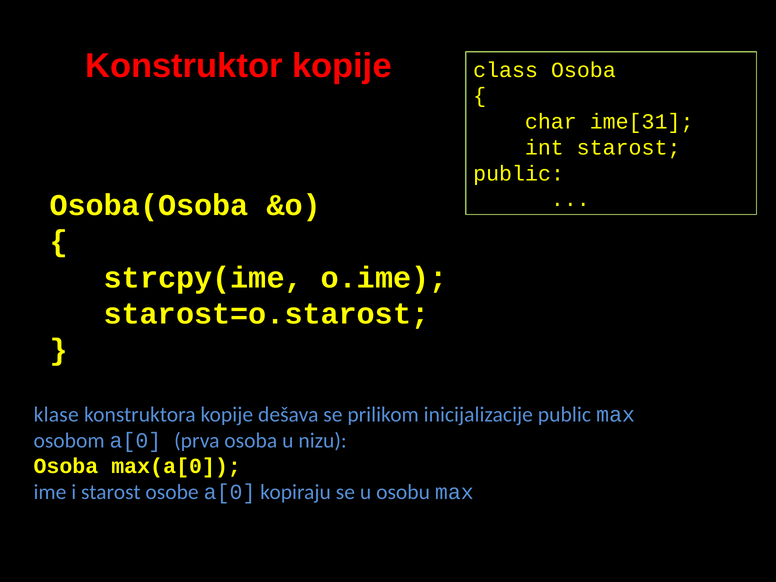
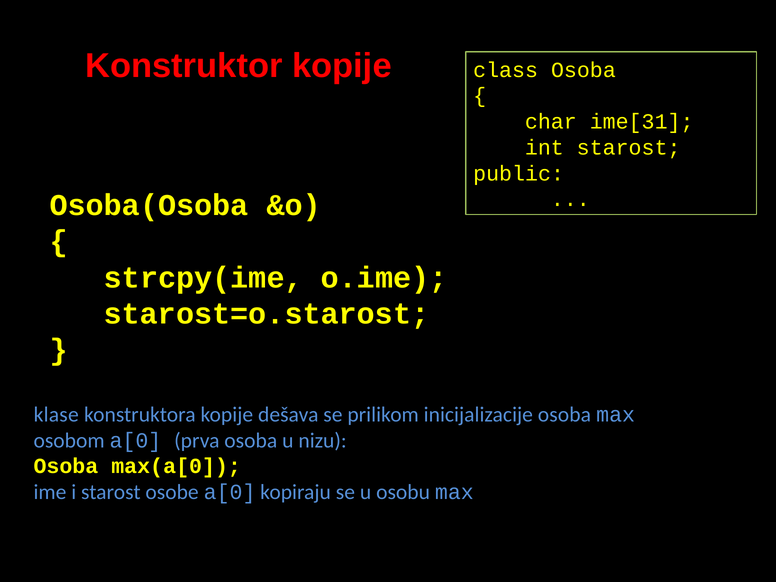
inicijalizacije public: public -> osoba (564, 415)
